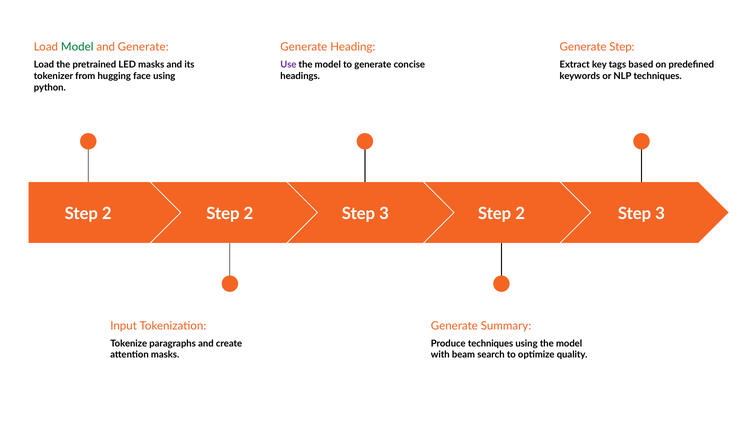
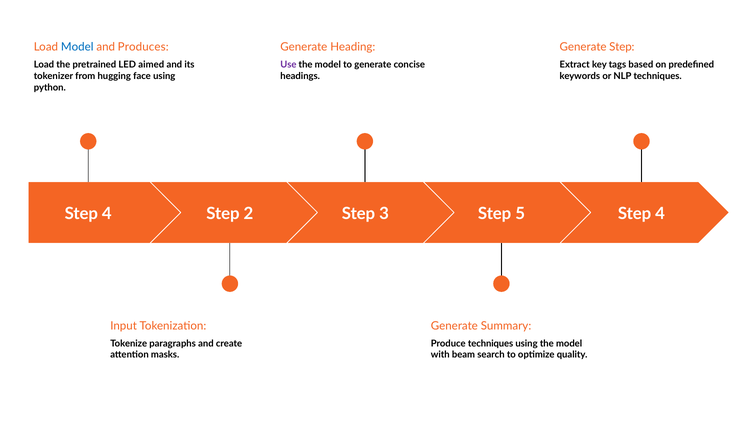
Model colour: green -> blue (77, 47)
and Generate: Generate -> Produces (143, 47)
LED masks: masks -> aimed (151, 65)
2: 2 -> 4 (107, 213)
2: 2 -> 5 (520, 213)
3: 3 -> 4 (660, 213)
